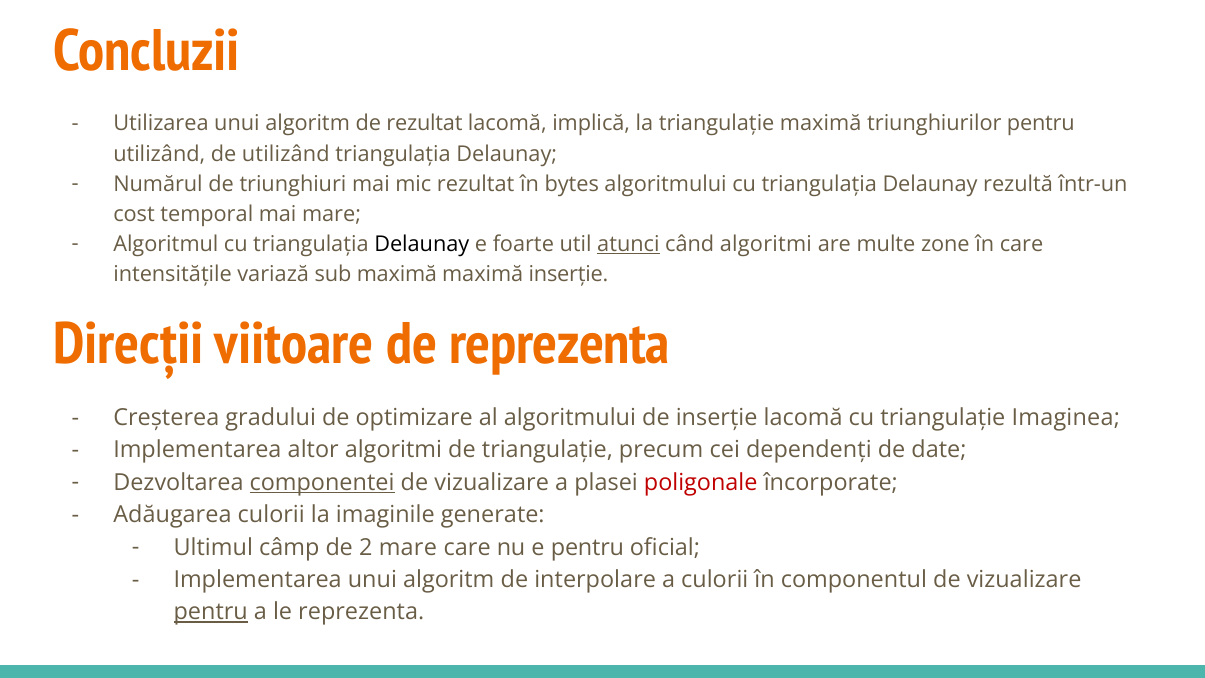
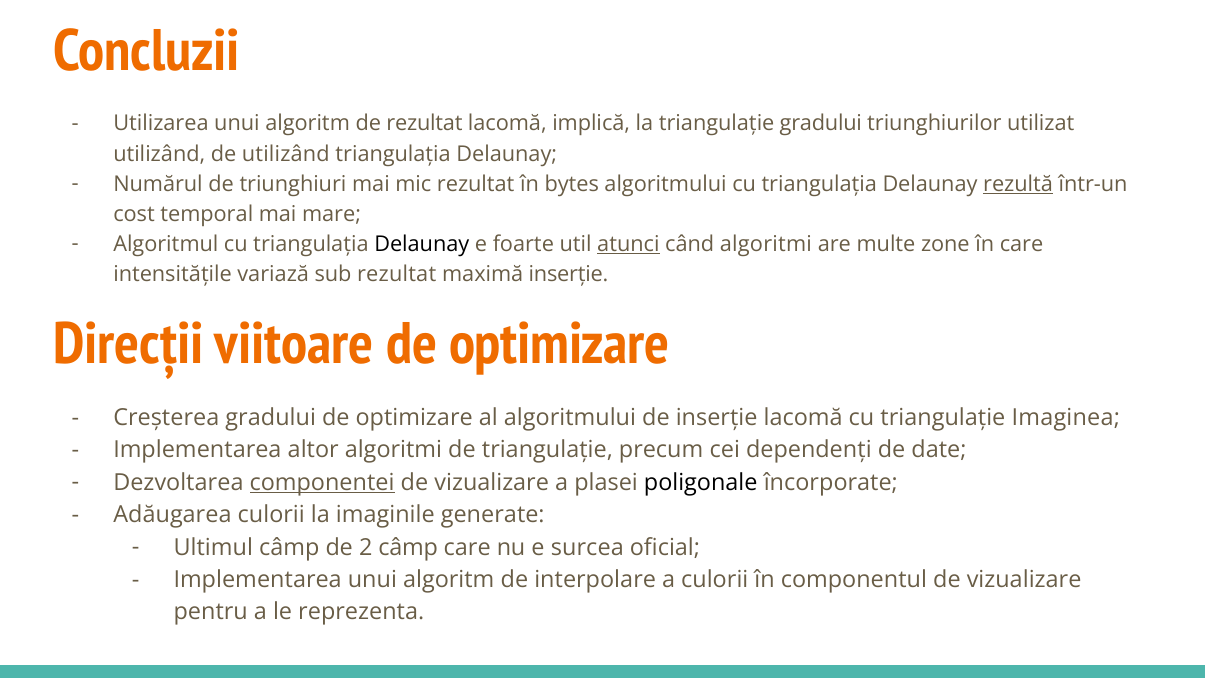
triangulație maximă: maximă -> gradului (821, 124)
triunghiurilor pentru: pentru -> utilizat (1041, 124)
rezultă underline: none -> present (1018, 184)
sub maximă: maximă -> rezultat (397, 274)
viitoare de reprezenta: reprezenta -> optimizare (559, 344)
poligonale colour: red -> black (701, 482)
2 mare: mare -> câmp (408, 547)
e pentru: pentru -> surcea (587, 547)
pentru underline: present -> none (211, 612)
